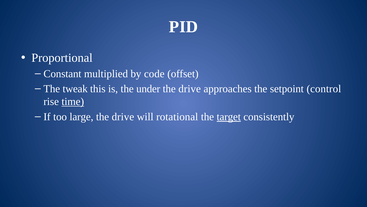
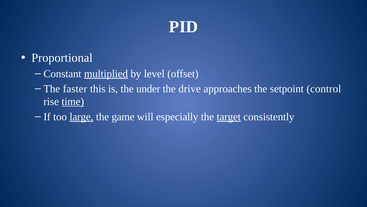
multiplied underline: none -> present (106, 74)
code: code -> level (154, 74)
tweak: tweak -> faster (75, 89)
large underline: none -> present (81, 116)
drive: drive -> game (123, 116)
rotational: rotational -> especially (177, 116)
